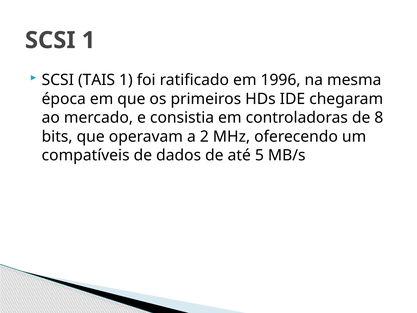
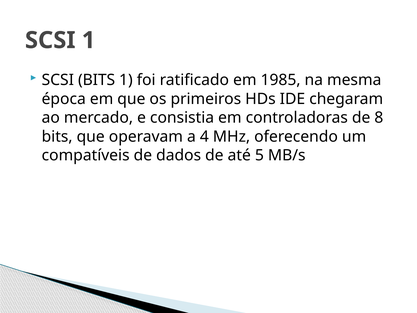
SCSI TAIS: TAIS -> BITS (97, 80)
1996: 1996 -> 1985 (281, 80)
2: 2 -> 4 (204, 136)
